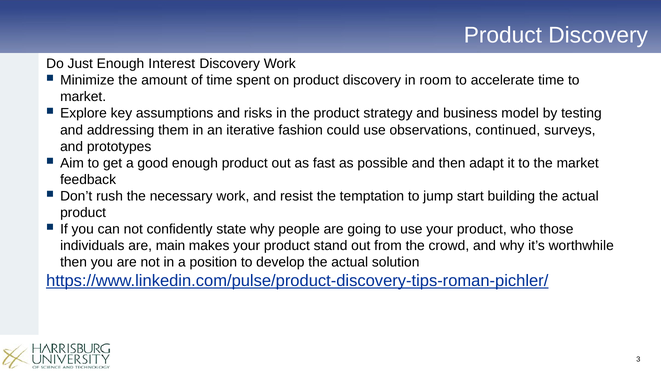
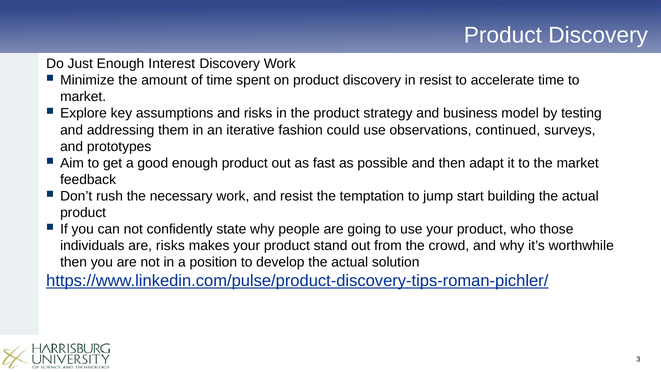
in room: room -> resist (436, 80)
are main: main -> risks (170, 246)
